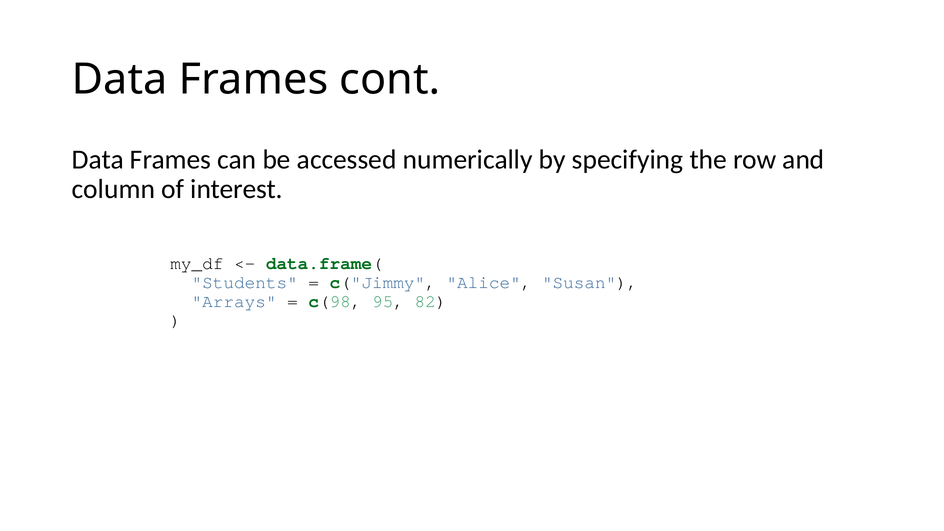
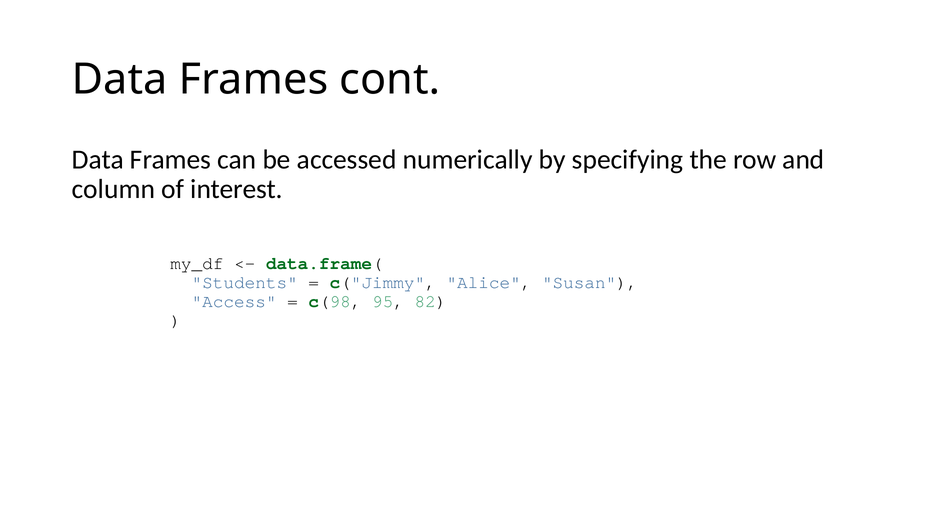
Arrays: Arrays -> Access (234, 301)
